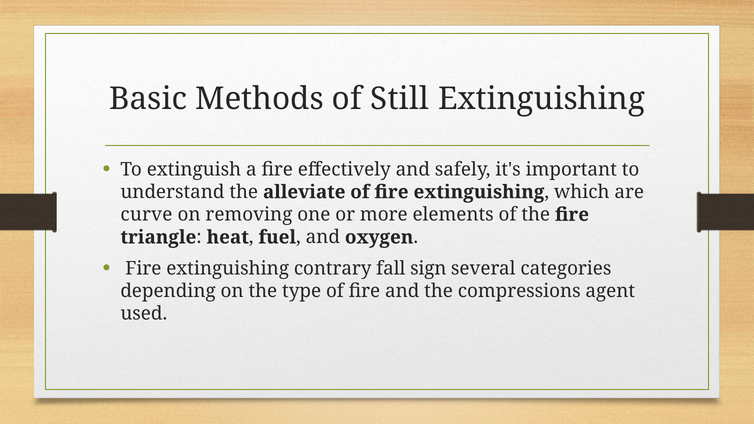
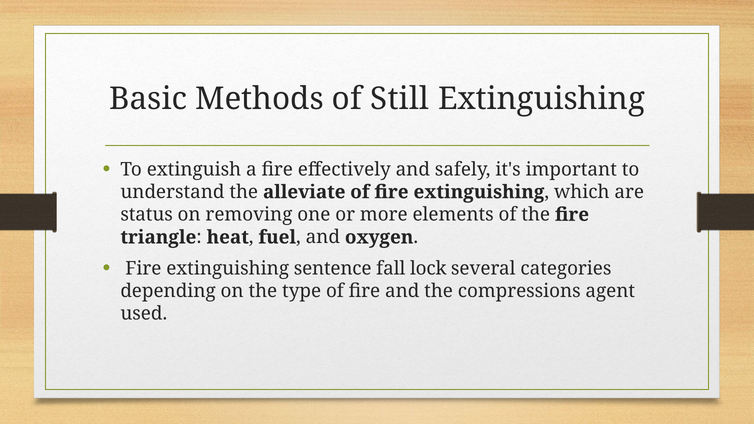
curve: curve -> status (147, 215)
contrary: contrary -> sentence (333, 268)
sign: sign -> lock (428, 268)
